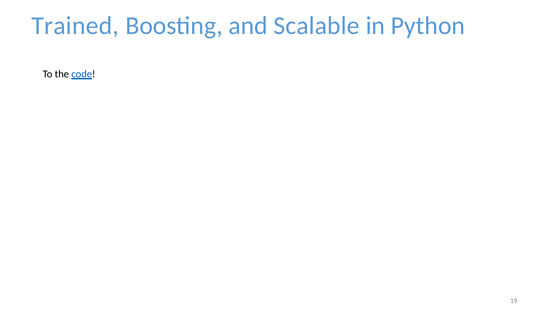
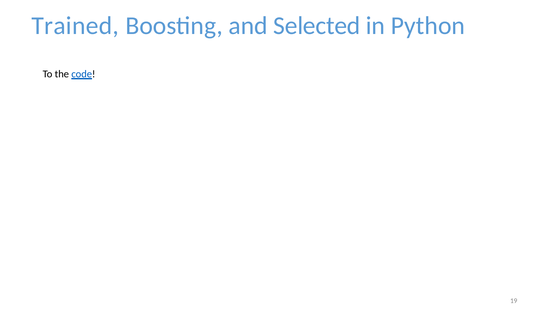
Scalable: Scalable -> Selected (317, 26)
